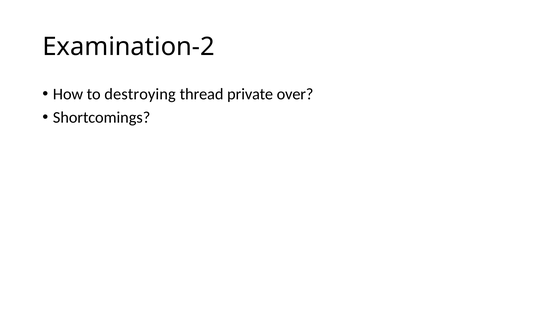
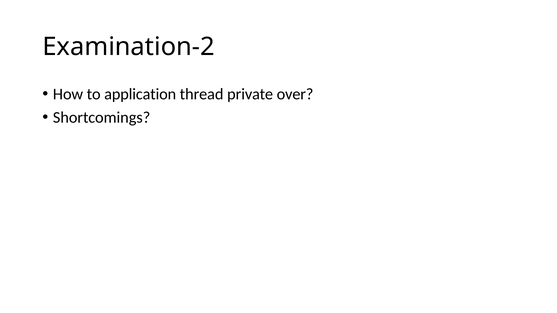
destroying: destroying -> application (140, 94)
